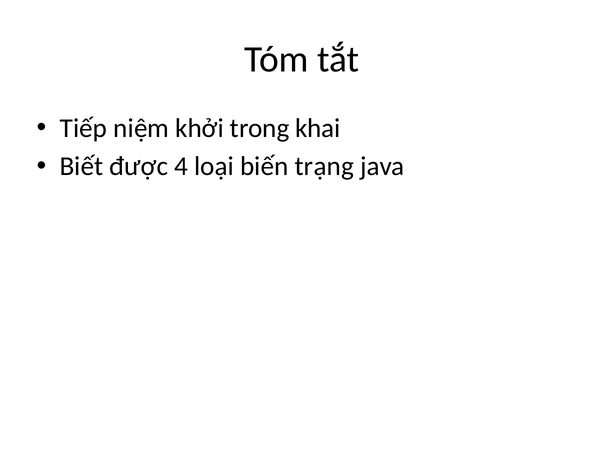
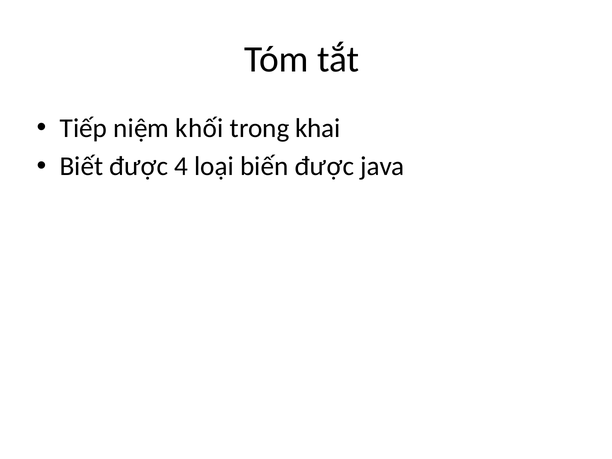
khởi: khởi -> khối (199, 128)
biến trạng: trạng -> được (324, 166)
